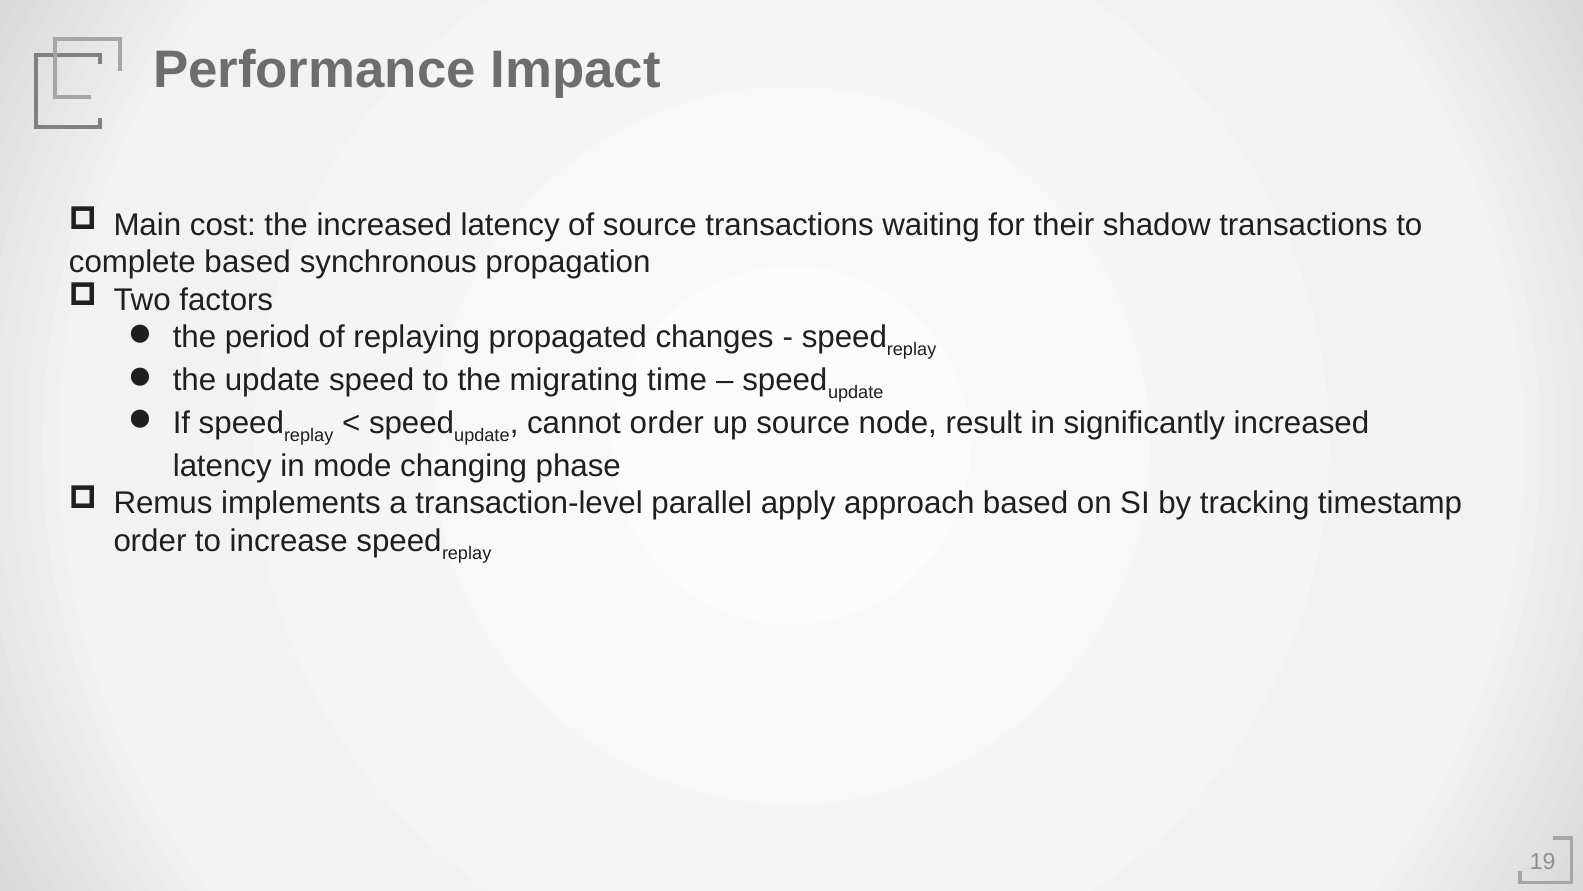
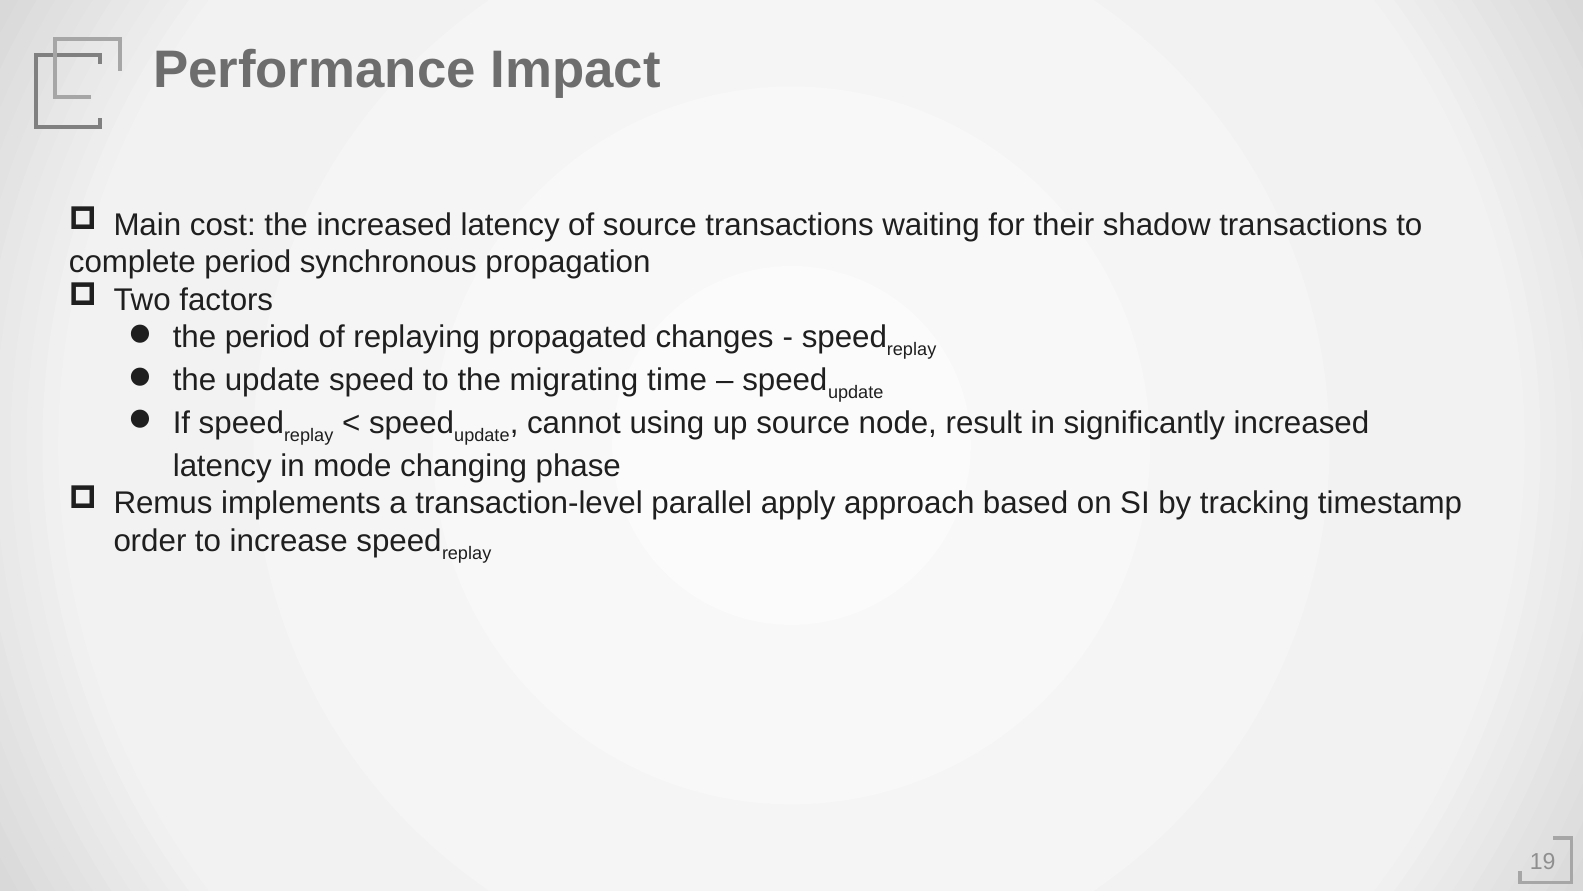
complete based: based -> period (248, 262)
cannot order: order -> using (667, 423)
